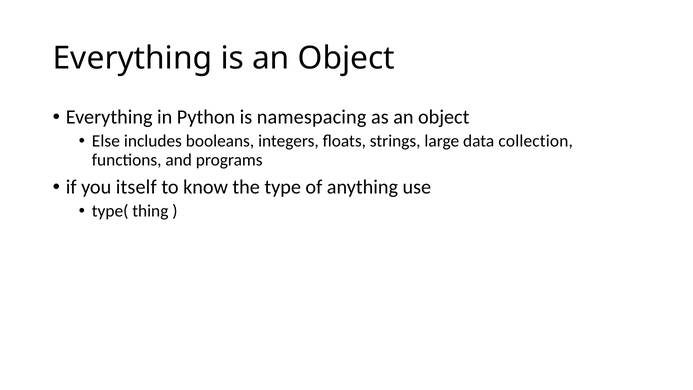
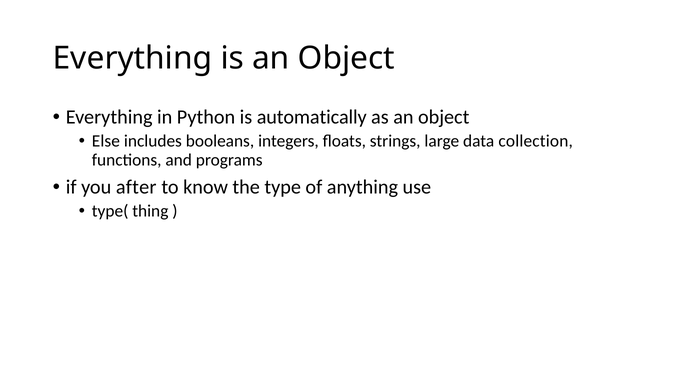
namespacing: namespacing -> automatically (312, 117)
itself: itself -> after (136, 187)
